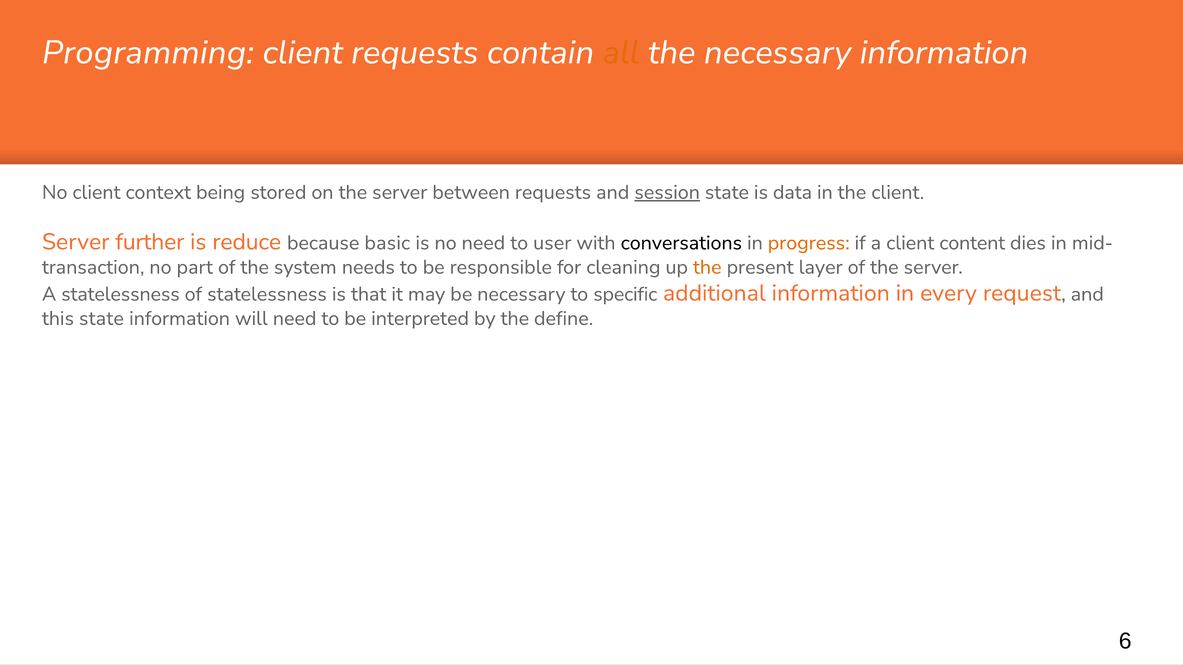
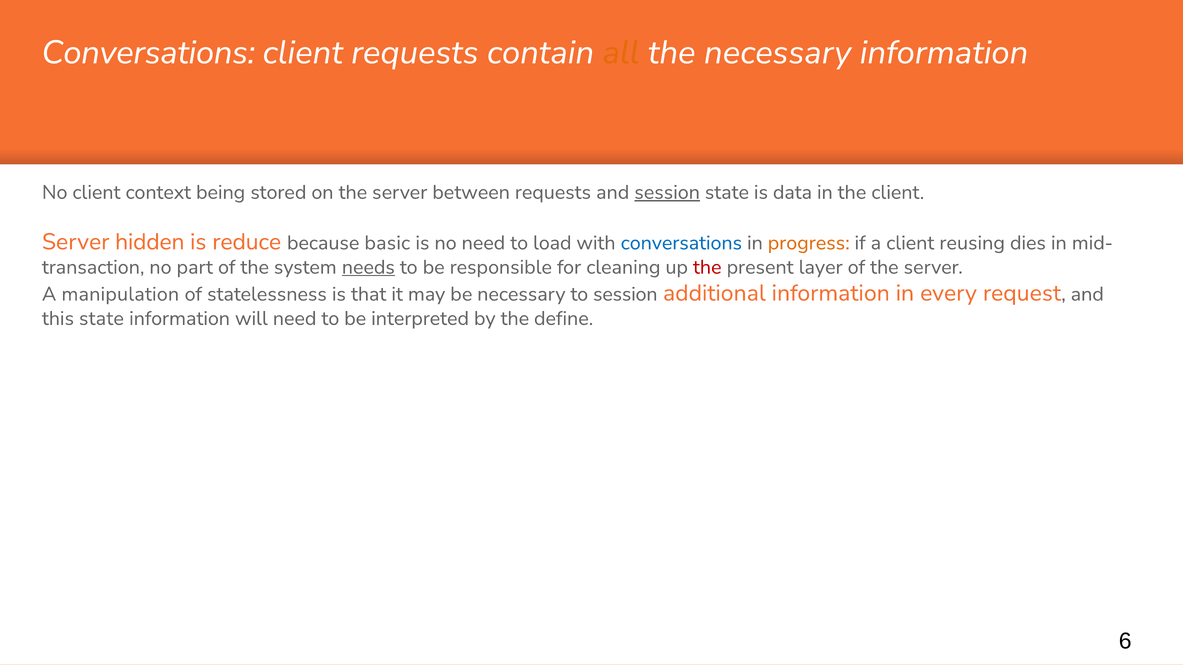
Programming: Programming -> Conversations (148, 53)
further: further -> hidden (150, 242)
user: user -> load (552, 243)
conversations colour: black -> blue (681, 243)
content: content -> reusing (972, 243)
needs underline: none -> present (368, 267)
the colour: orange -> red (707, 267)
A statelessness: statelessness -> manipulation (120, 294)
to specific: specific -> session (625, 294)
